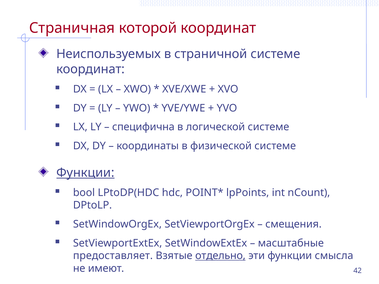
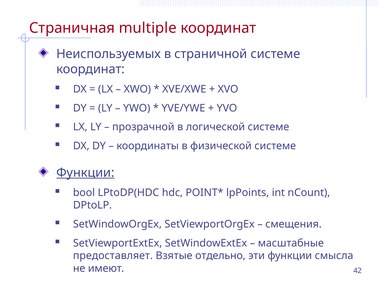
которой: которой -> multiple (148, 28)
специфична: специфична -> прозрачной (143, 127)
отдельно underline: present -> none (220, 256)
